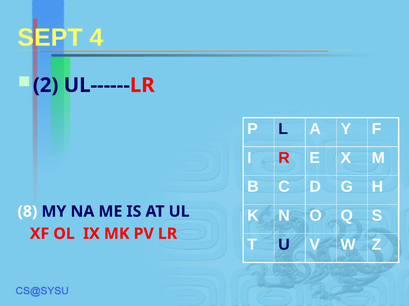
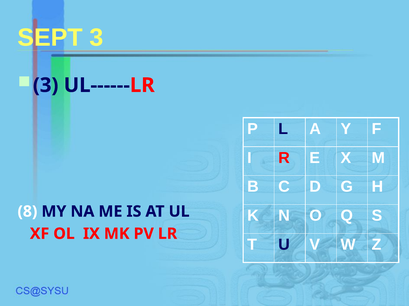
SEPT 4: 4 -> 3 (97, 38)
2: 2 -> 3 (46, 85)
